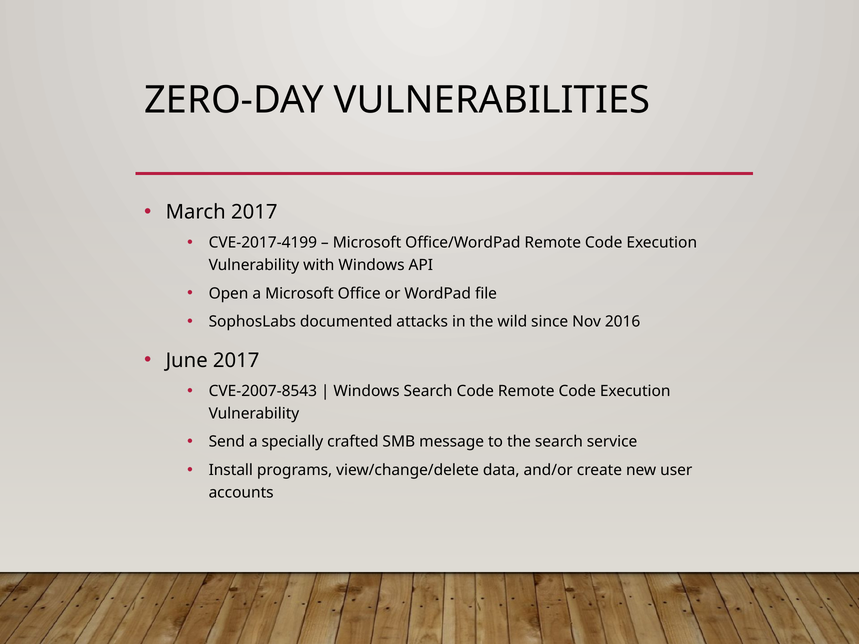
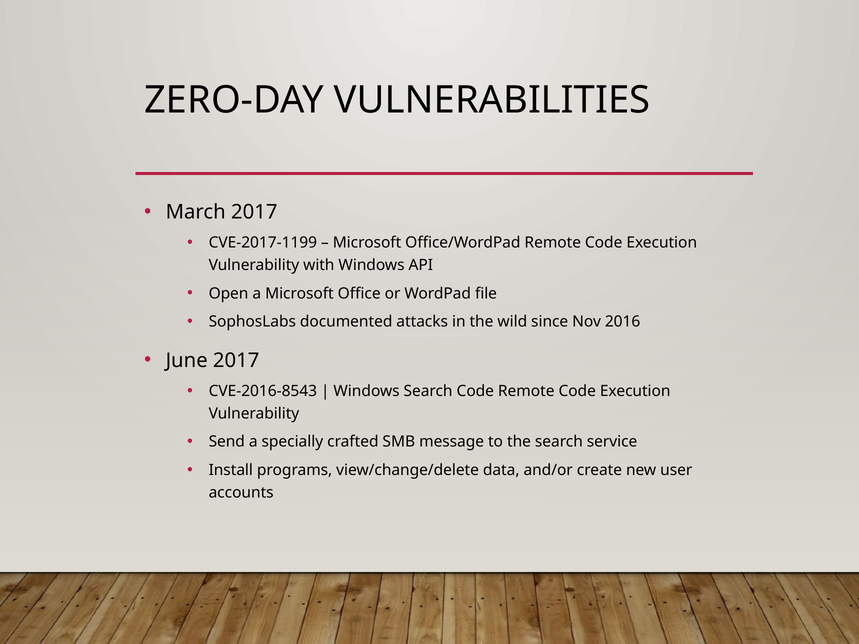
CVE-2017-4199: CVE-2017-4199 -> CVE-2017-1199 (263, 243)
CVE-2007-8543: CVE-2007-8543 -> CVE-2016-8543 (263, 391)
